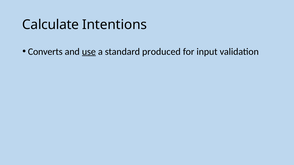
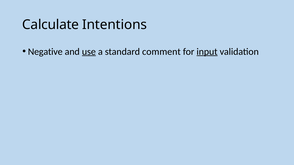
Converts: Converts -> Negative (45, 52)
produced: produced -> comment (161, 52)
input underline: none -> present (207, 52)
